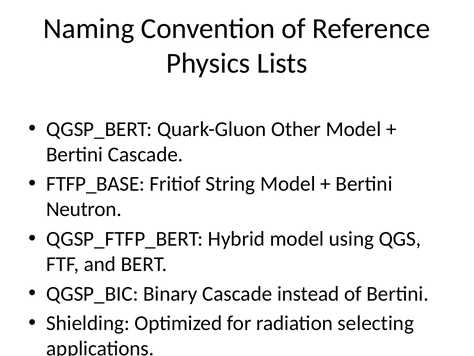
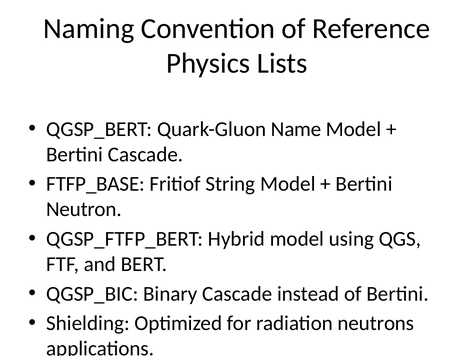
Other: Other -> Name (296, 129)
selecting: selecting -> neutrons (376, 323)
